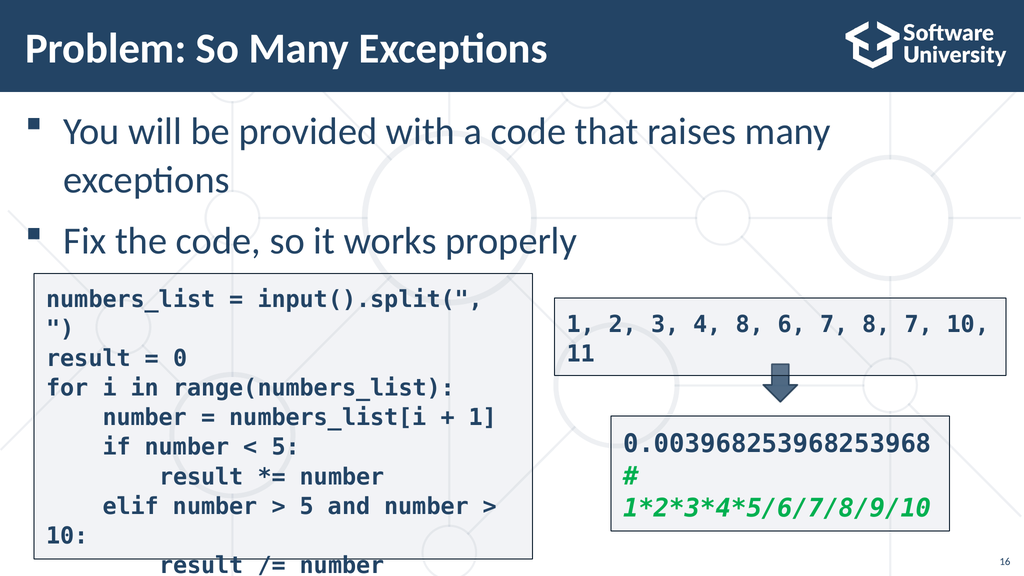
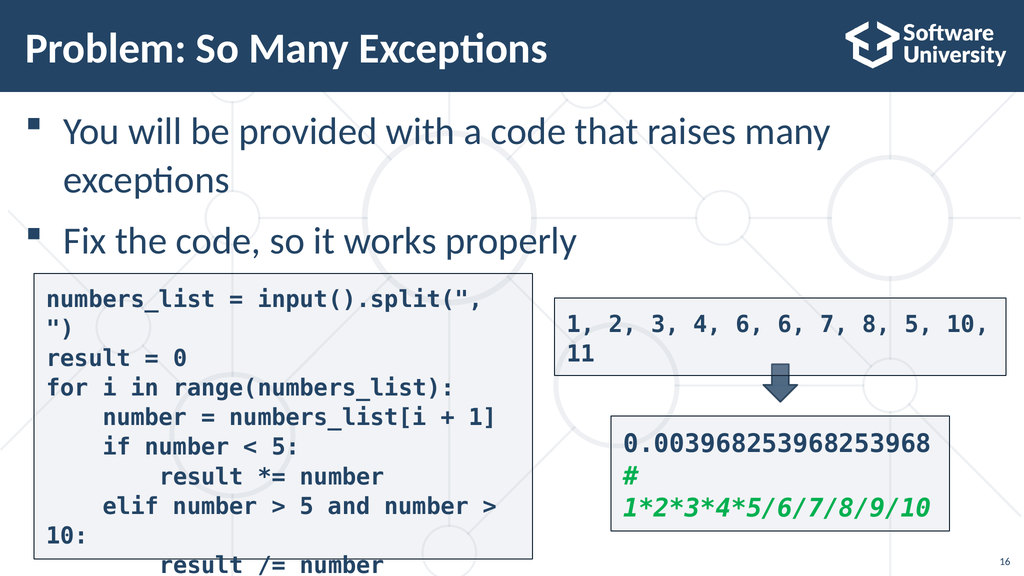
4 8: 8 -> 6 (750, 324)
8 7: 7 -> 5 (919, 324)
